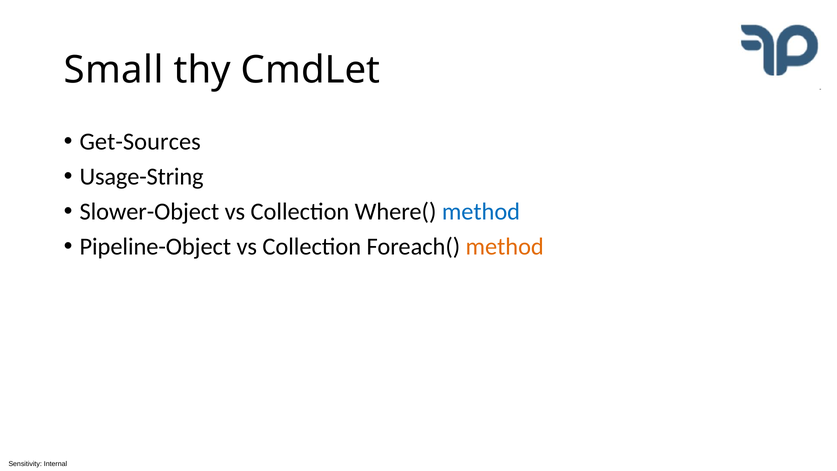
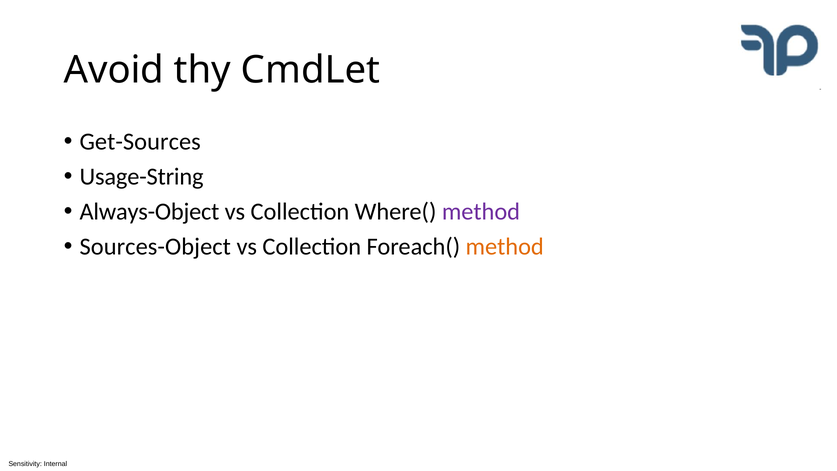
Small: Small -> Avoid (114, 70)
Slower-Object: Slower-Object -> Always-Object (149, 212)
method colour: blue -> purple (481, 212)
Pipeline-Object: Pipeline-Object -> Sources-Object (155, 247)
